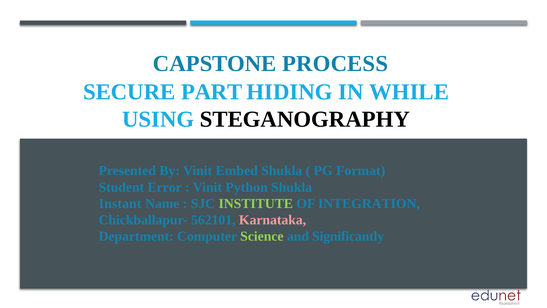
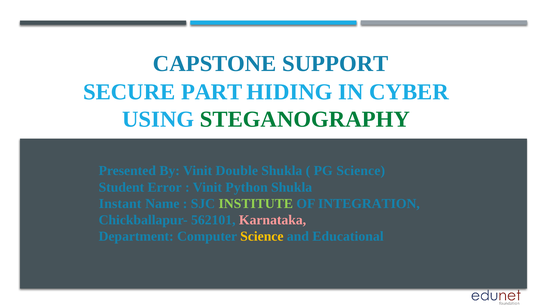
PROCESS: PROCESS -> SUPPORT (335, 64)
WHILE: WHILE -> CYBER (409, 92)
STEGANOGRAPHY colour: black -> green (305, 119)
Embed: Embed -> Double (237, 171)
PG Format: Format -> Science (361, 171)
Science colour: light green -> yellow (262, 236)
Significantly: Significantly -> Educational (348, 236)
